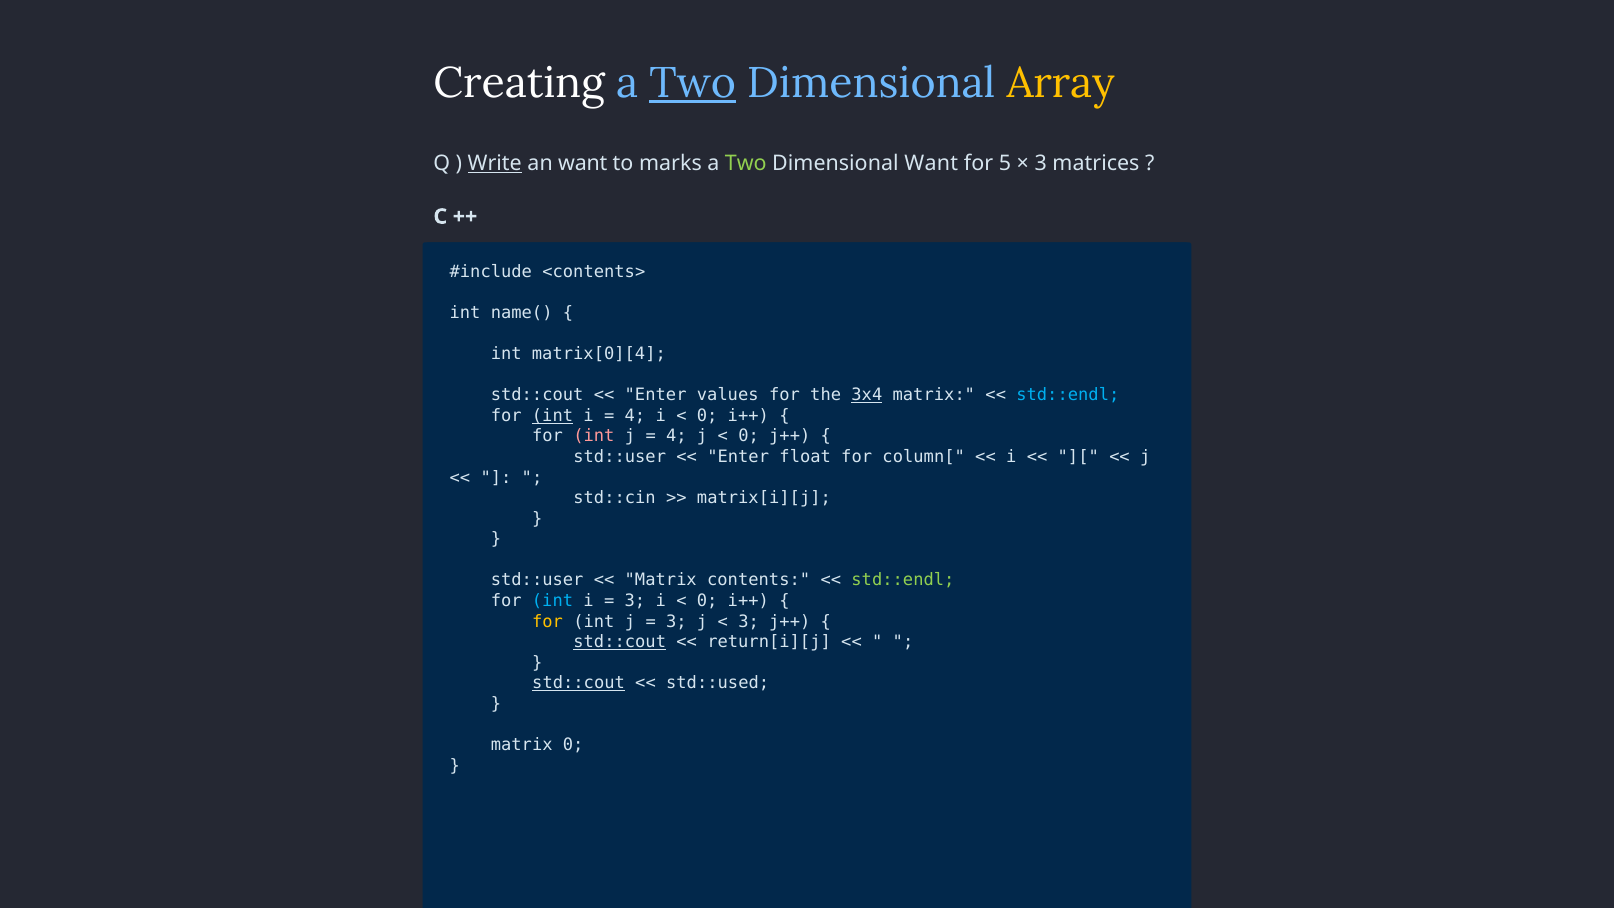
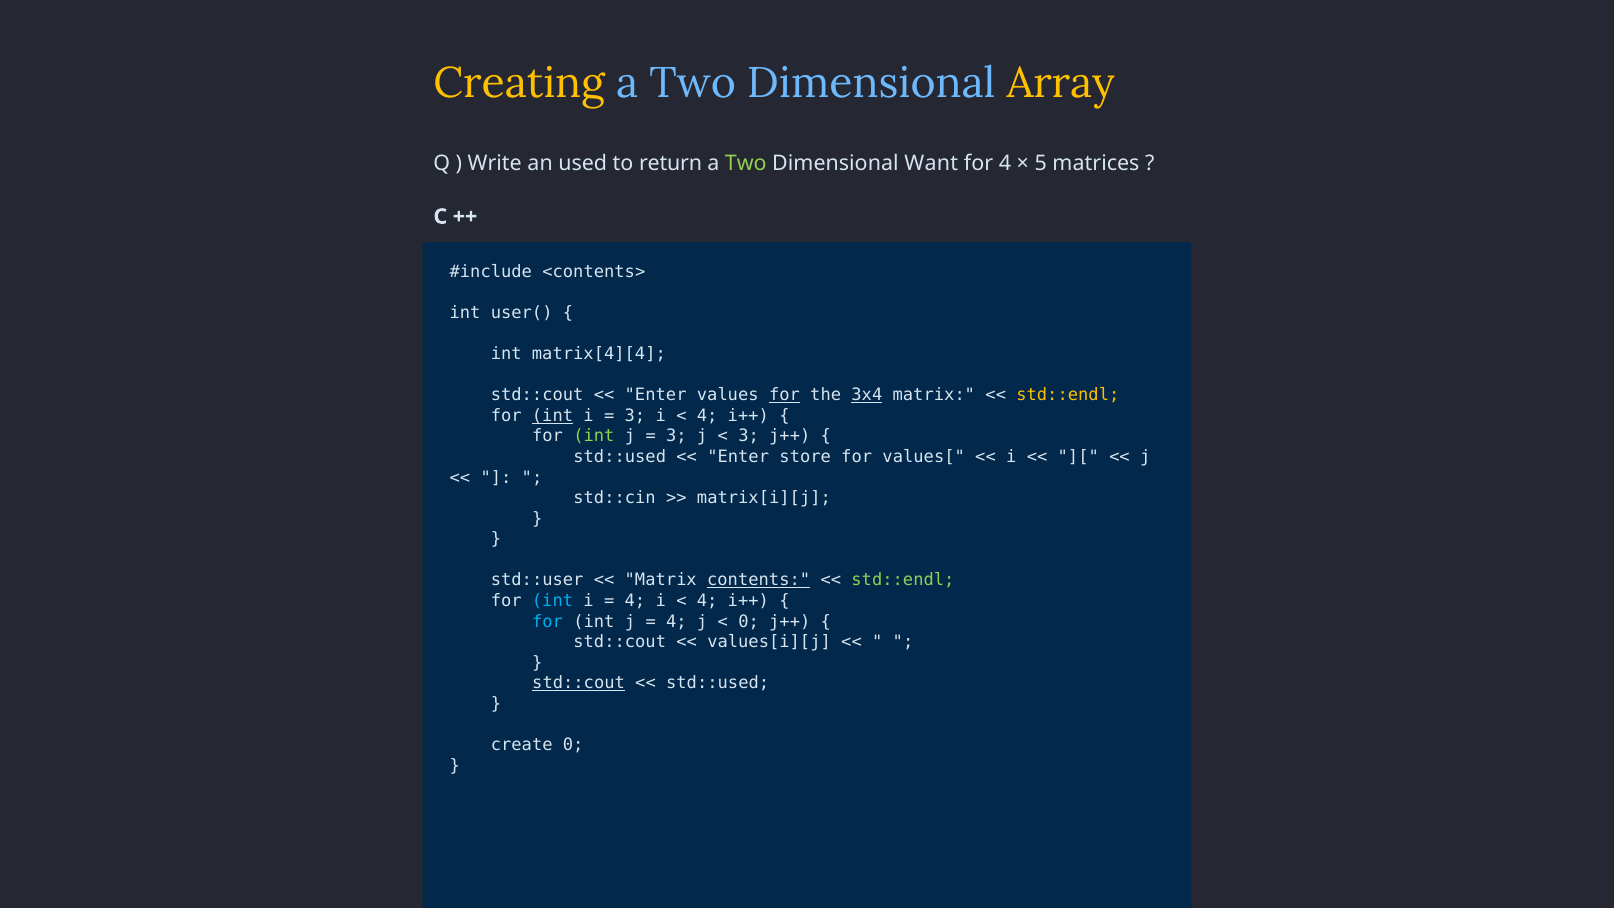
Creating colour: white -> yellow (519, 83)
Two underline: present -> none (693, 83)
Write underline: present -> none (495, 163)
an want: want -> used (583, 163)
marks: marks -> return (671, 163)
for 5: 5 -> 4 (1005, 163)
3: 3 -> 5 (1041, 163)
name(: name( -> user( (522, 313)
matrix[0][4: matrix[0][4 -> matrix[4][4 (599, 354)
for underline: none -> present (784, 395)
std::endl colour: light blue -> yellow (1068, 395)
4: 4 -> 3 (635, 416)
0: 0 -> 4 (707, 416)
int colour: pink -> light green (594, 436)
4: 4 -> 3 (676, 436)
0: 0 -> 3 (749, 436)
std::user: std::user -> std::used (620, 457)
float: float -> store (805, 457)
column[: column[ -> values[ (924, 457)
contents underline: none -> present (759, 580)
3: 3 -> 4 (635, 601)
0: 0 -> 4 (707, 601)
for colour: yellow -> light blue (548, 621)
3: 3 -> 4 (676, 621)
3: 3 -> 0 (749, 621)
std::cout underline: present -> none (620, 642)
return[i][j: return[i][j -> values[i][j (769, 642)
matrix: matrix -> create (522, 745)
